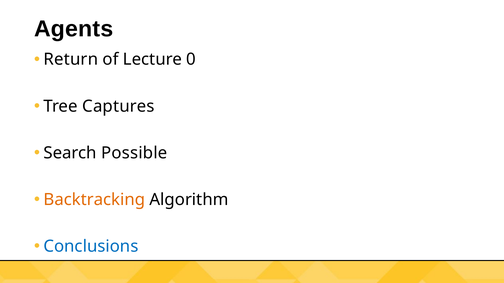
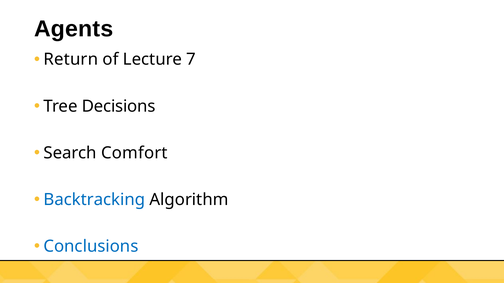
0: 0 -> 7 (191, 60)
Captures: Captures -> Decisions (119, 106)
Possible: Possible -> Comfort (134, 153)
Backtracking colour: orange -> blue (94, 200)
